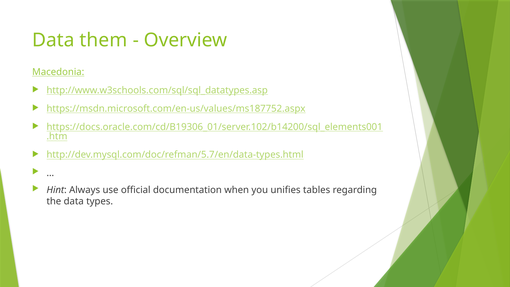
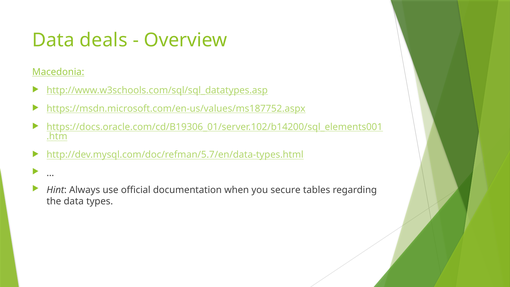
them: them -> deals (103, 40)
unifies: unifies -> secure (286, 190)
